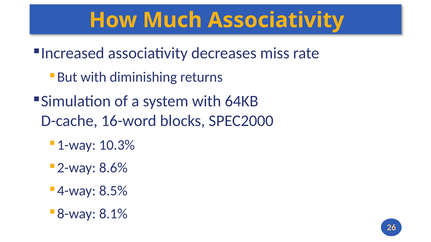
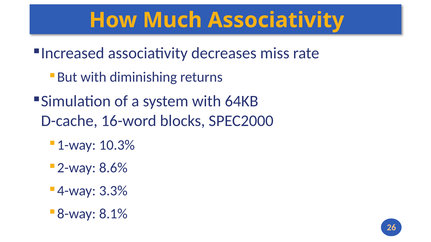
8.5%: 8.5% -> 3.3% (113, 191)
